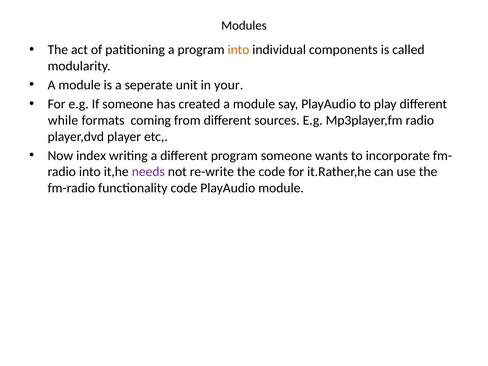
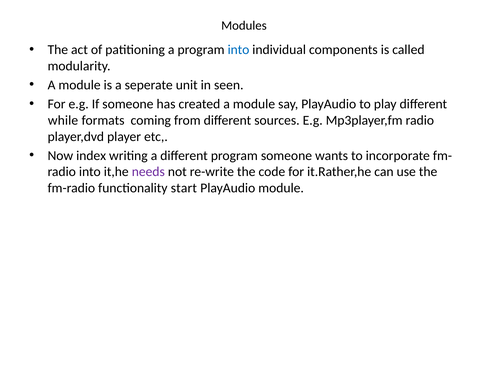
into colour: orange -> blue (238, 50)
your: your -> seen (229, 85)
functionality code: code -> start (184, 188)
